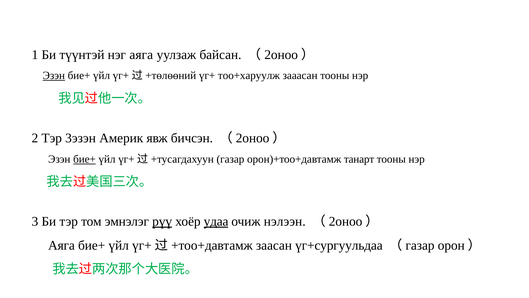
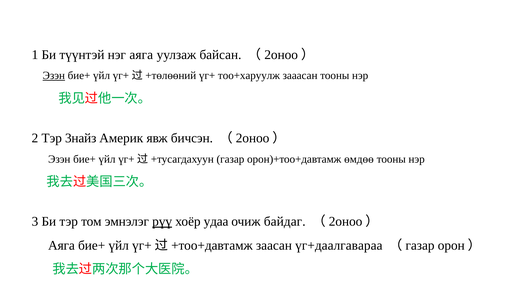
3эзэн: 3эзэн -> 3найз (81, 138)
бие+ underline: present -> none (84, 159)
танарт: танарт -> өмдөө (359, 159)
удаа underline: present -> none (216, 221)
нэлээн: нэлээн -> байдаг (285, 221)
үг+сургуульдаа: үг+сургуульдаа -> үг+даалгавараа (339, 245)
